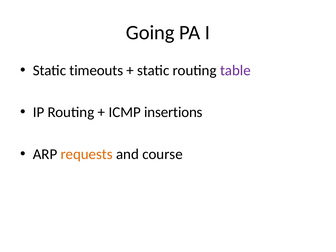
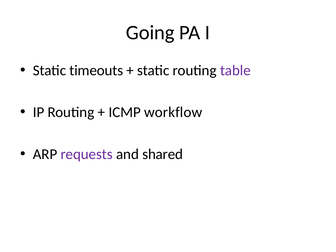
insertions: insertions -> workflow (173, 112)
requests colour: orange -> purple (87, 154)
course: course -> shared (163, 154)
